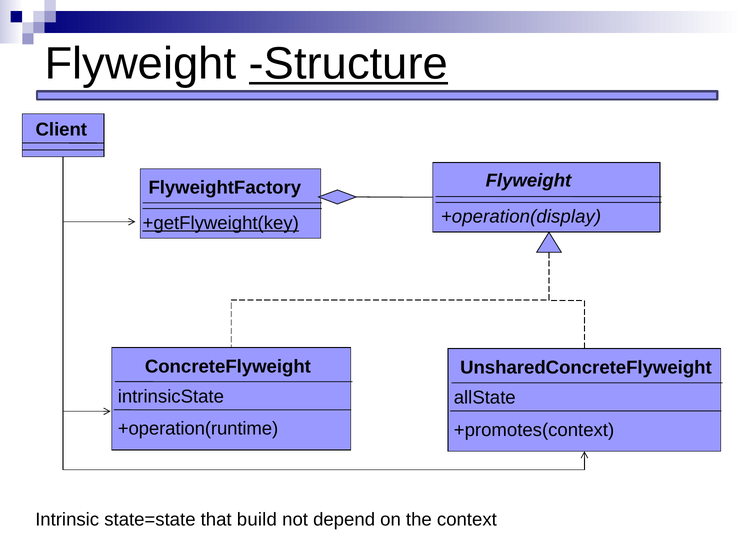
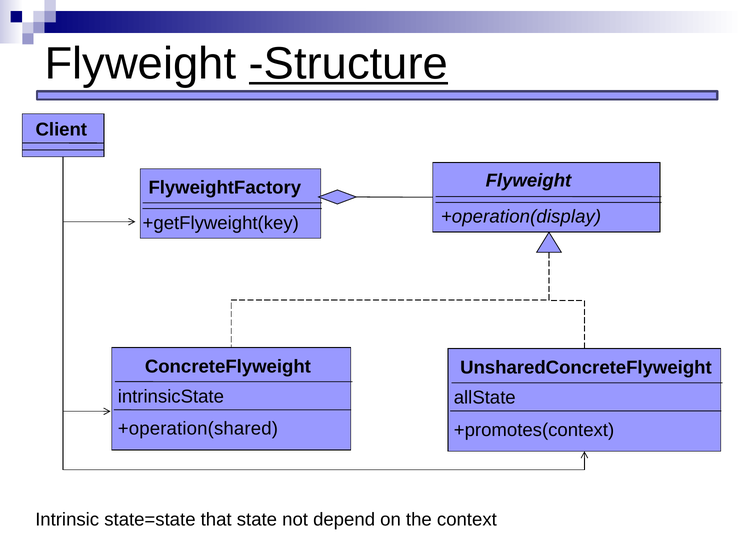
+getFlyweight(key underline: present -> none (221, 223)
+operation(runtime: +operation(runtime -> +operation(shared (198, 429)
build: build -> state (257, 520)
